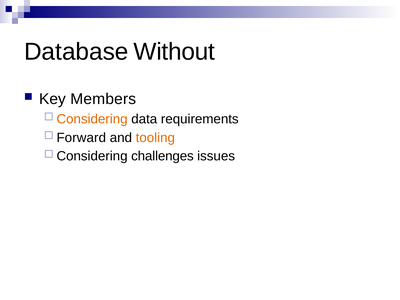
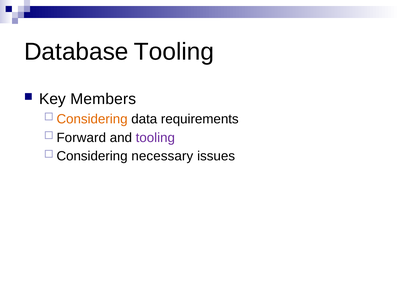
Database Without: Without -> Tooling (174, 52)
tooling colour: orange -> purple (155, 138)
challenges: challenges -> necessary (162, 156)
